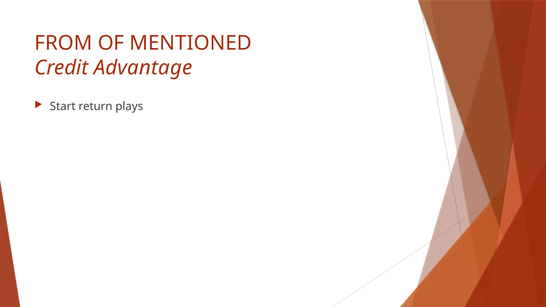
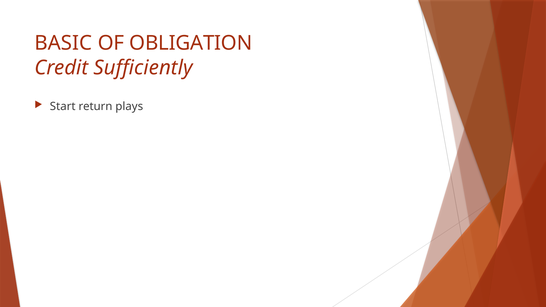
FROM: FROM -> BASIC (63, 43)
MENTIONED: MENTIONED -> OBLIGATION (191, 43)
Advantage: Advantage -> Sufficiently (143, 68)
